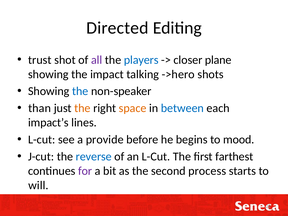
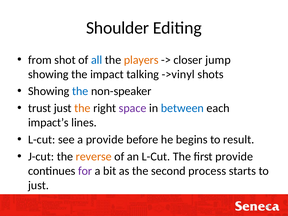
Directed: Directed -> Shoulder (118, 28)
trust: trust -> from (40, 60)
all colour: purple -> blue (97, 60)
players colour: blue -> orange (141, 60)
plane: plane -> jump (218, 60)
->hero: ->hero -> ->vinyl (178, 74)
than: than -> trust (40, 108)
space colour: orange -> purple (133, 108)
mood: mood -> result (239, 140)
reverse colour: blue -> orange (94, 157)
first farthest: farthest -> provide (234, 157)
will: will -> just (38, 185)
